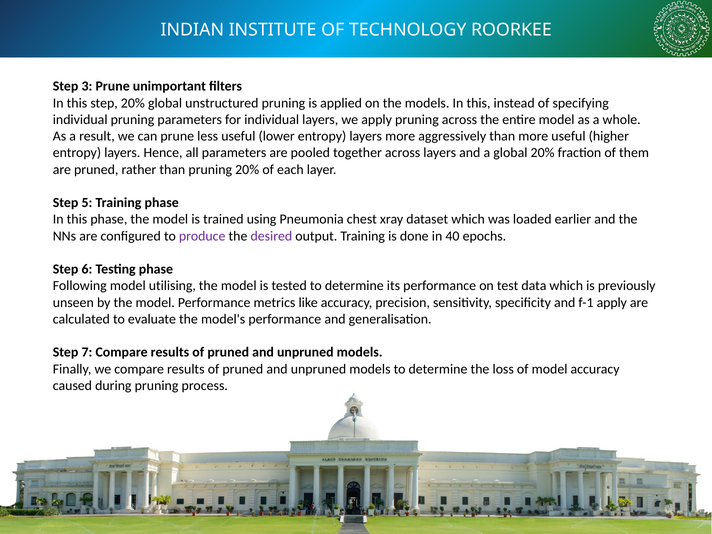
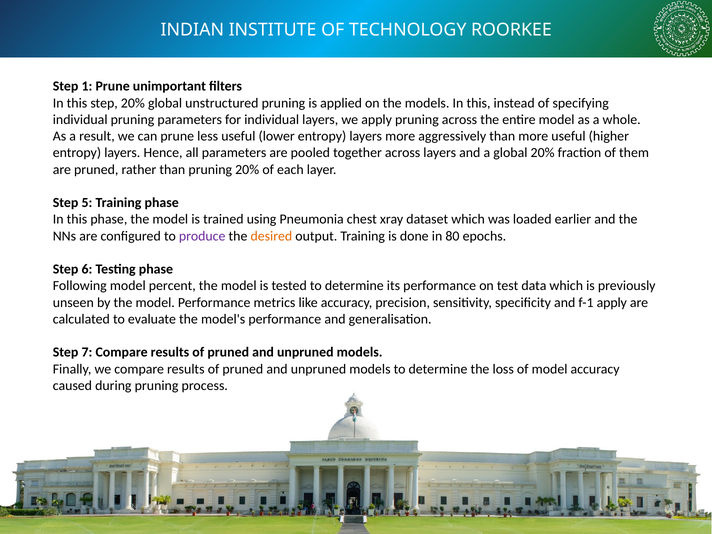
3: 3 -> 1 (87, 86)
desired colour: purple -> orange (271, 236)
40: 40 -> 80 (452, 236)
utilising: utilising -> percent (172, 286)
